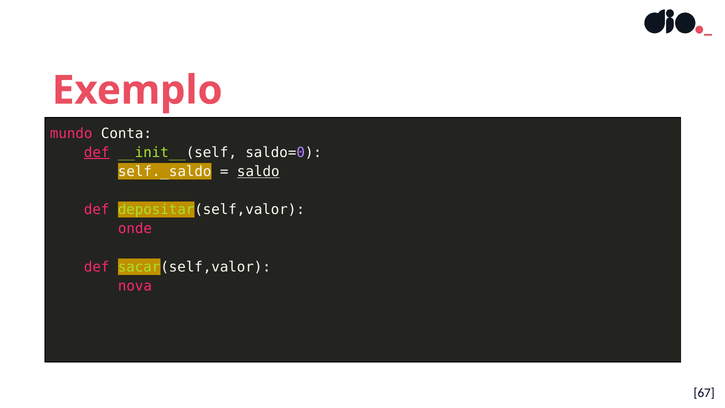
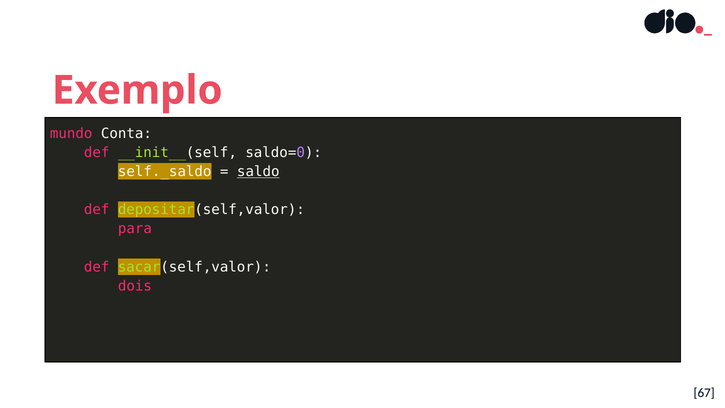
def underline: present -> none (97, 153)
onde: onde -> para (135, 229)
nova: nova -> dois (135, 286)
